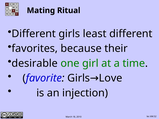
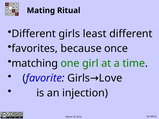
their: their -> once (116, 49)
desirable: desirable -> matching (35, 63)
